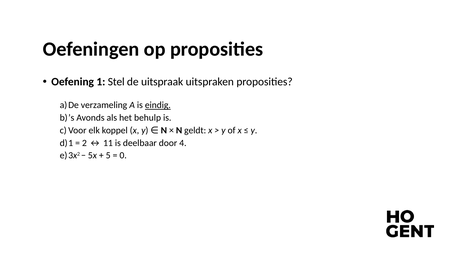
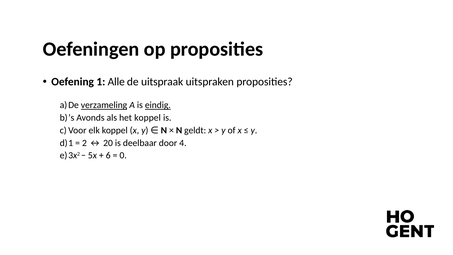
Stel: Stel -> Alle (116, 82)
verzameling underline: none -> present (104, 105)
het behulp: behulp -> koppel (148, 118)
11: 11 -> 20 (108, 143)
5: 5 -> 6 (108, 155)
